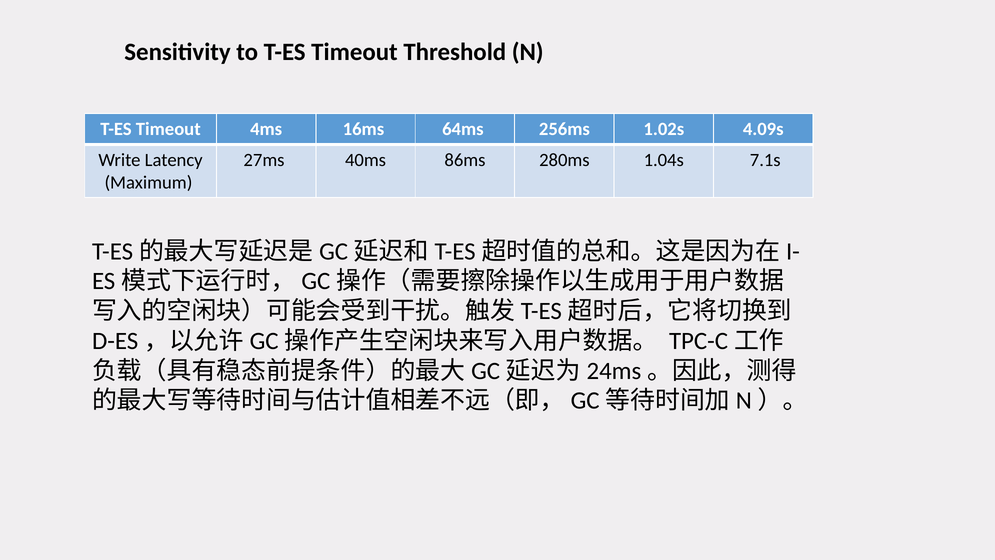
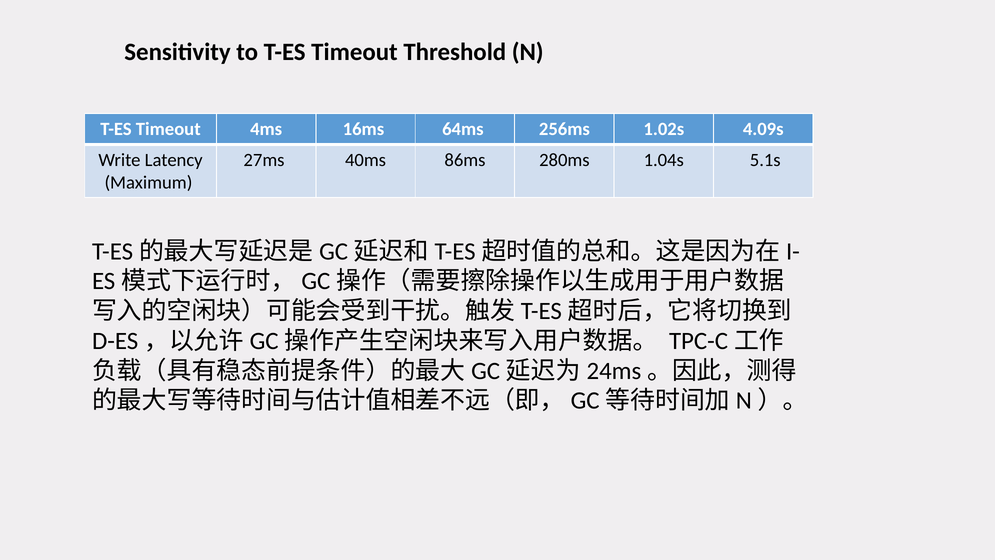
7.1s: 7.1s -> 5.1s (765, 160)
